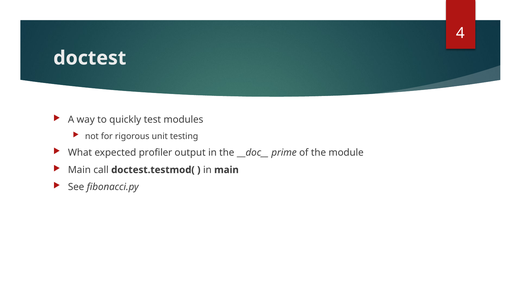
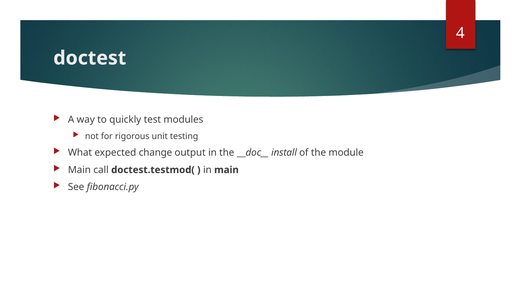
profiler: profiler -> change (155, 153)
prime: prime -> install (284, 153)
